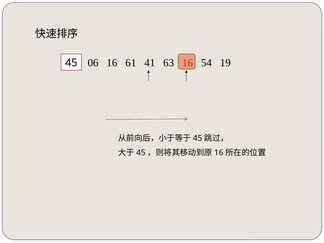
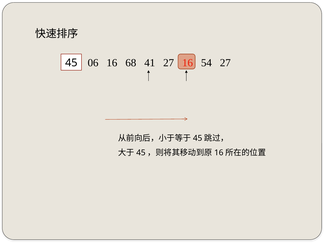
61: 61 -> 68 (131, 63)
41 63: 63 -> 27 (169, 63)
54 19: 19 -> 27 (225, 63)
